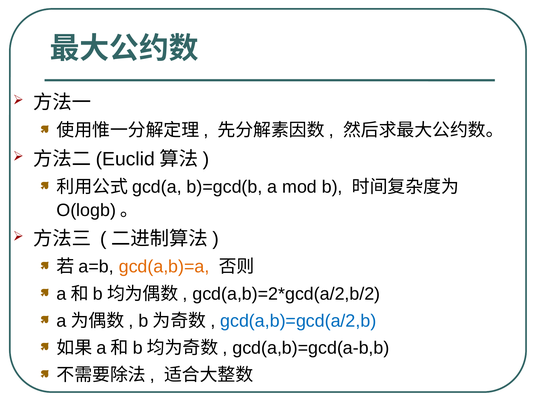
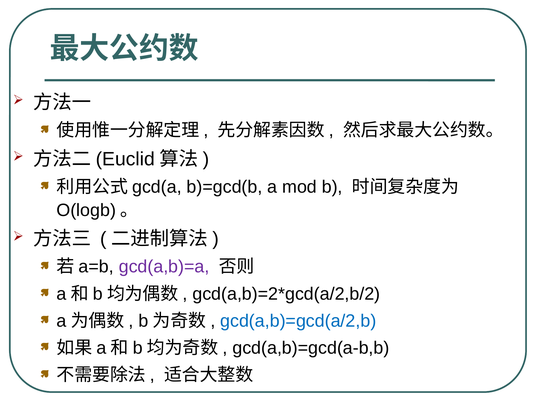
gcd(a,b)=a colour: orange -> purple (164, 267)
